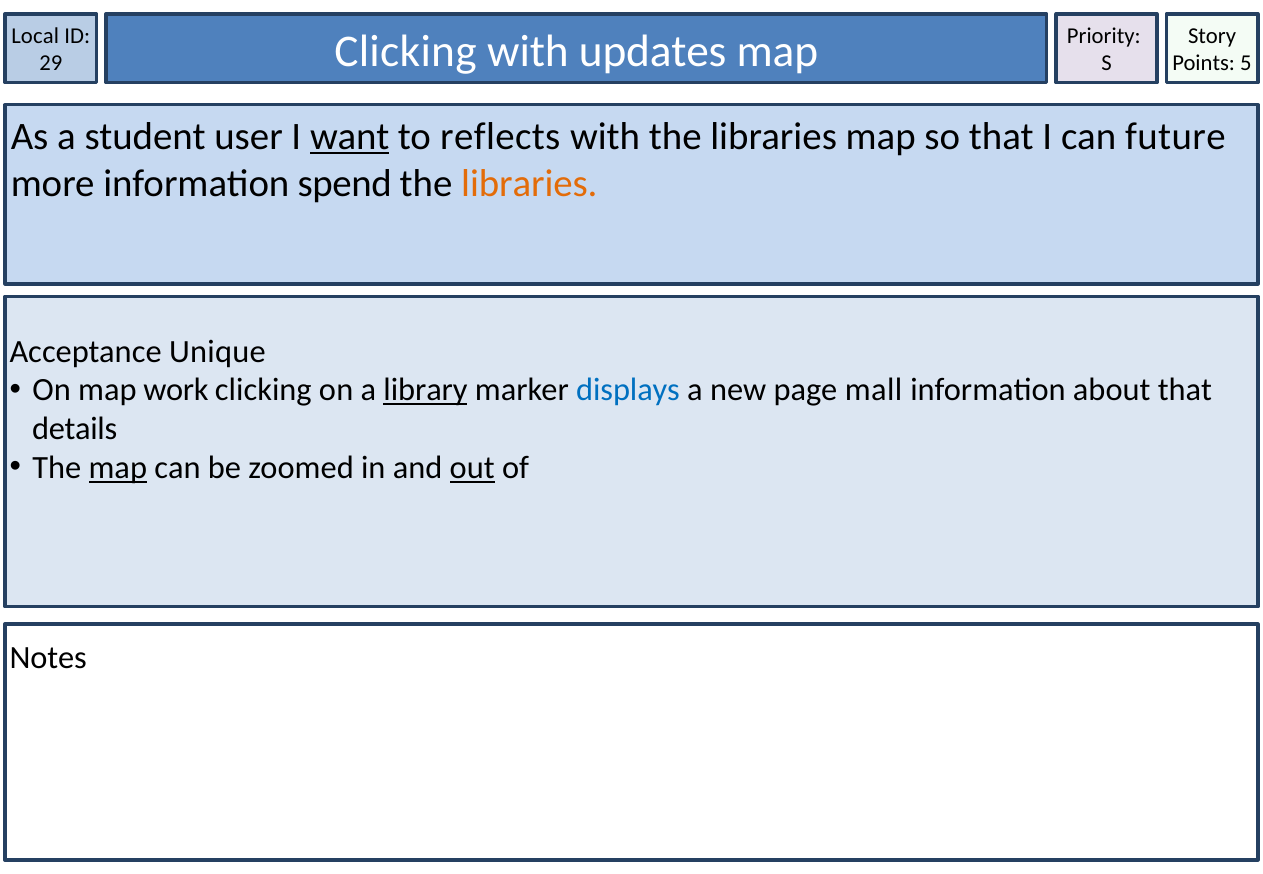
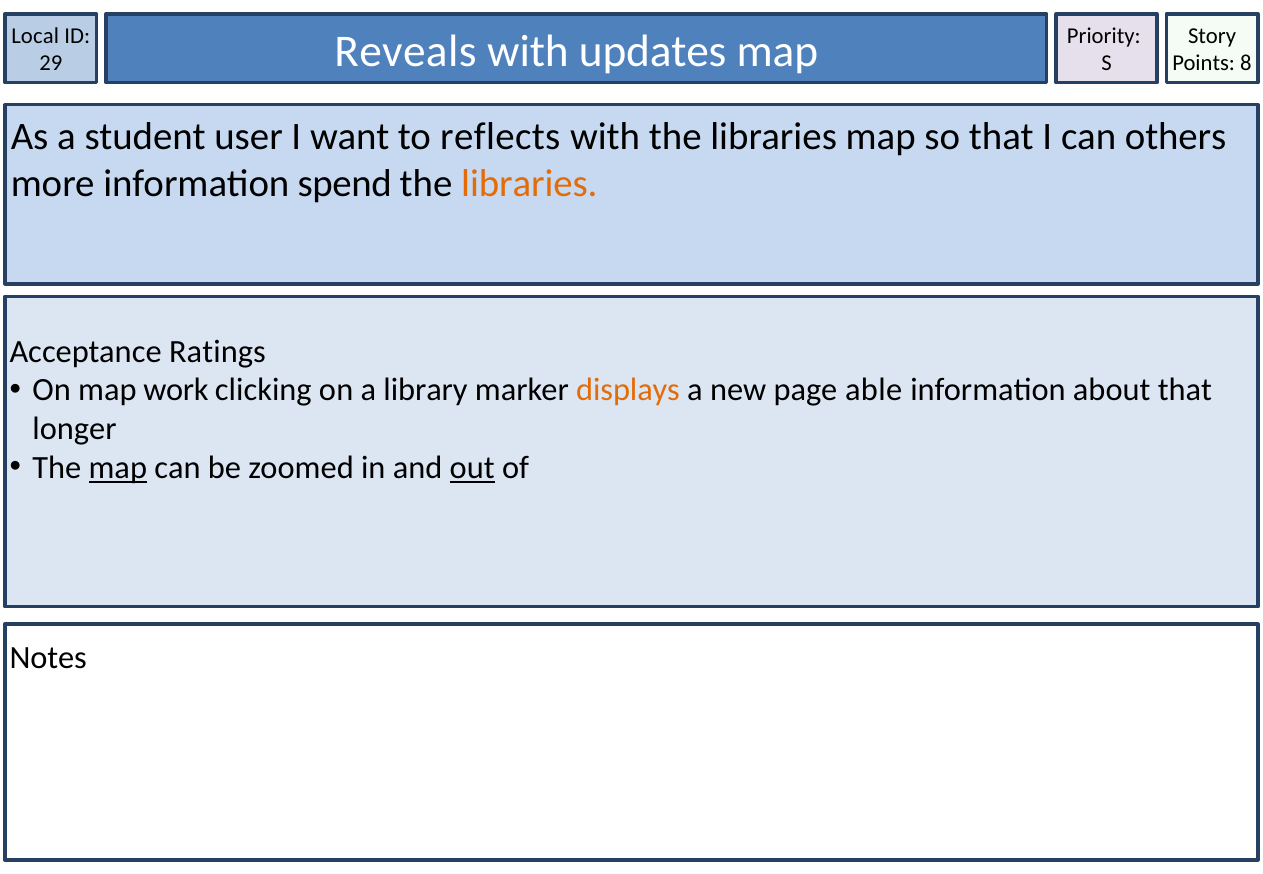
29 Clicking: Clicking -> Reveals (405, 51)
5: 5 -> 8 (1246, 63)
want underline: present -> none (350, 137)
future: future -> others (1176, 137)
Unique: Unique -> Ratings (217, 352)
library underline: present -> none (425, 390)
displays colour: blue -> orange (628, 390)
mall: mall -> able (874, 390)
details: details -> longer (75, 429)
